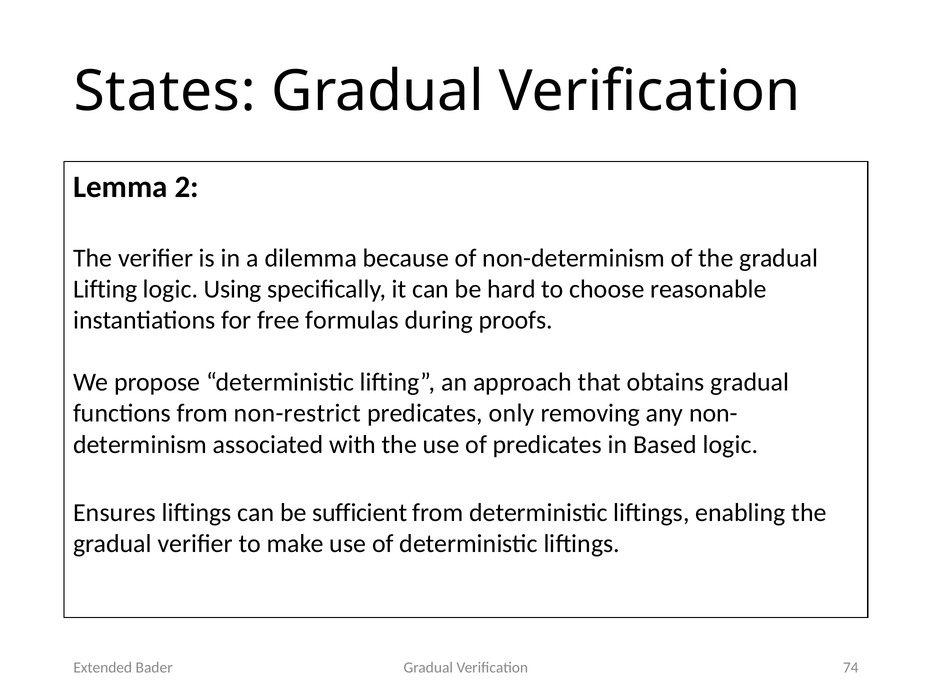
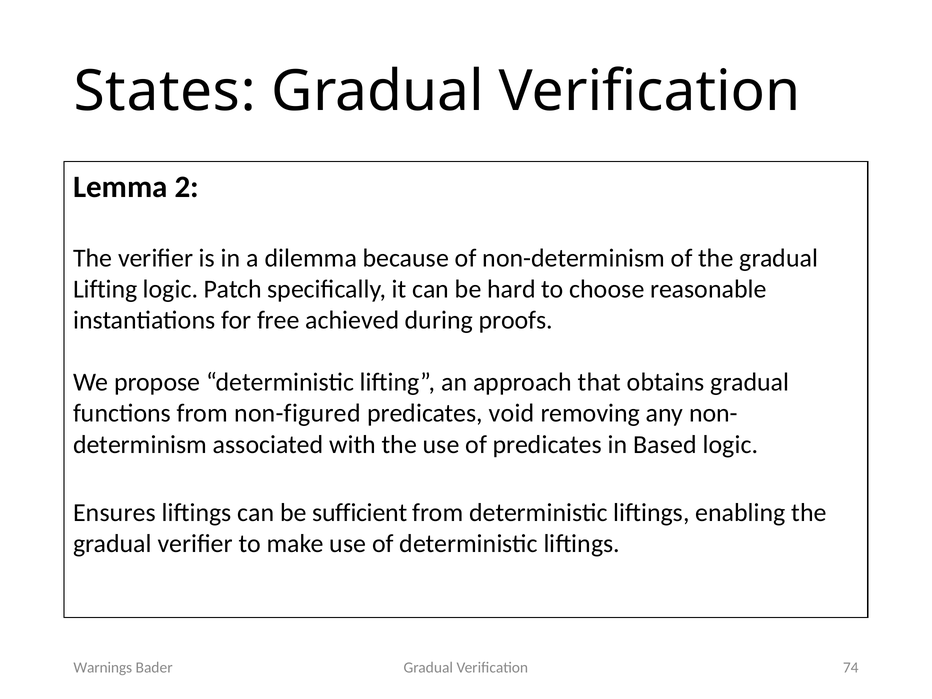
Using: Using -> Patch (233, 289)
formulas: formulas -> achieved (352, 320)
non-restrict: non-restrict -> non-figured (297, 413)
only: only -> void (512, 413)
Extended: Extended -> Warnings (103, 668)
